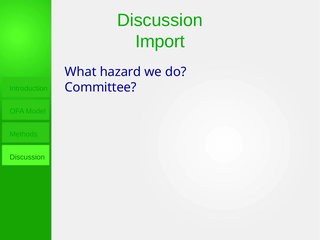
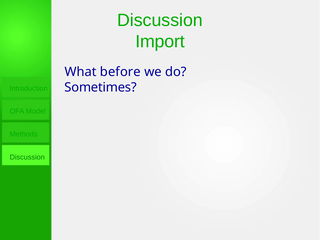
hazard: hazard -> before (120, 72)
Committee: Committee -> Sometimes (101, 87)
